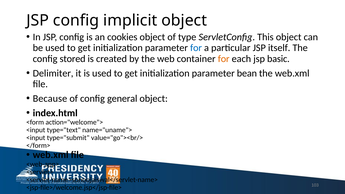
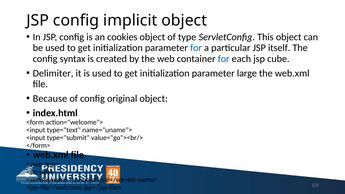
stored: stored -> syntax (73, 59)
for colour: orange -> blue (224, 59)
basic: basic -> cube (278, 59)
bean: bean -> large (247, 73)
general: general -> original (122, 99)
